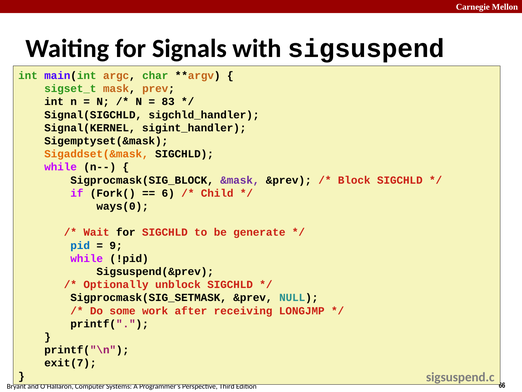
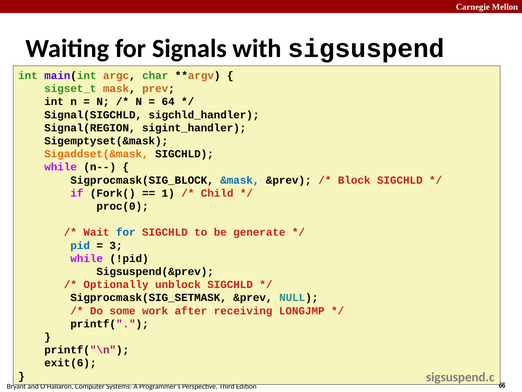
83: 83 -> 64 (168, 102)
Signal(KERNEL: Signal(KERNEL -> Signal(REGION (90, 128)
&mask colour: purple -> blue (240, 180)
6: 6 -> 1 (168, 193)
ways(0: ways(0 -> proc(0 (123, 206)
for colour: black -> blue (126, 232)
9: 9 -> 3 (116, 245)
exit(7: exit(7 -> exit(6 (70, 363)
